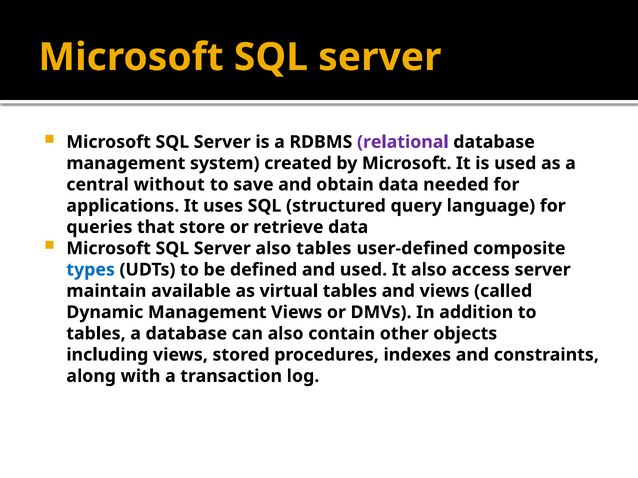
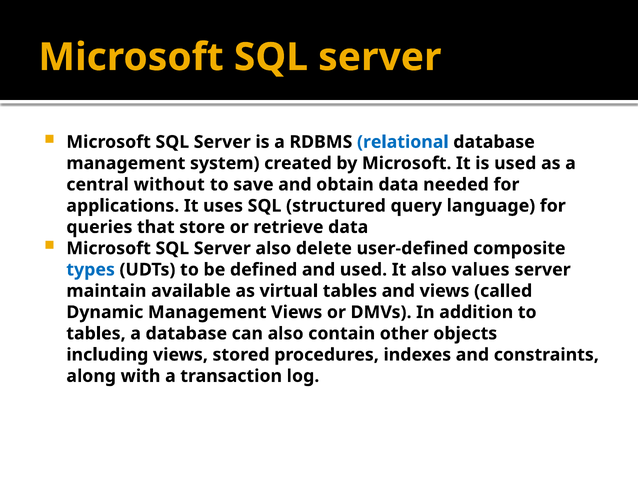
relational colour: purple -> blue (403, 142)
also tables: tables -> delete (324, 249)
access: access -> values (481, 270)
